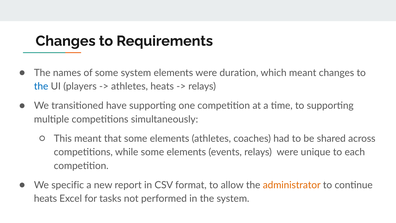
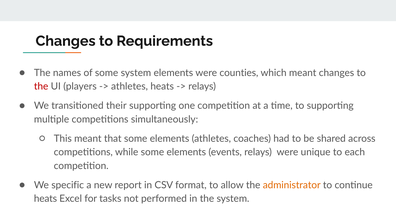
duration: duration -> counties (239, 73)
the colour: blue -> red (41, 86)
have: have -> their (116, 106)
